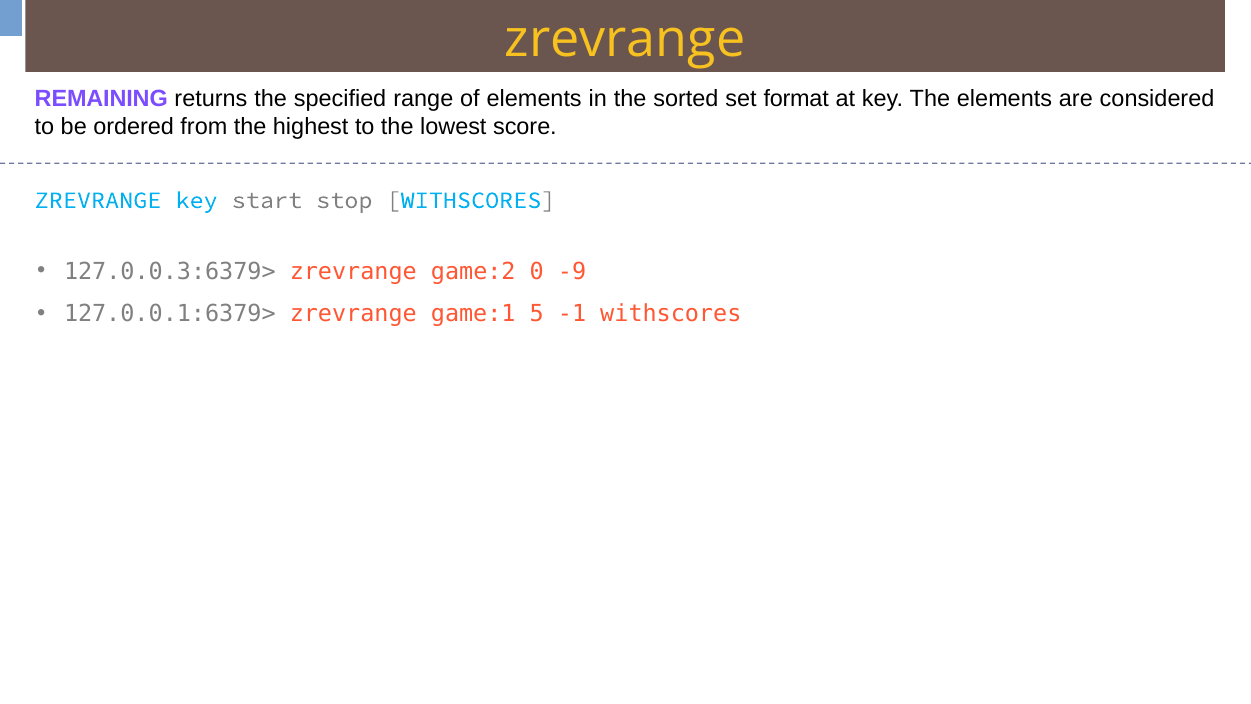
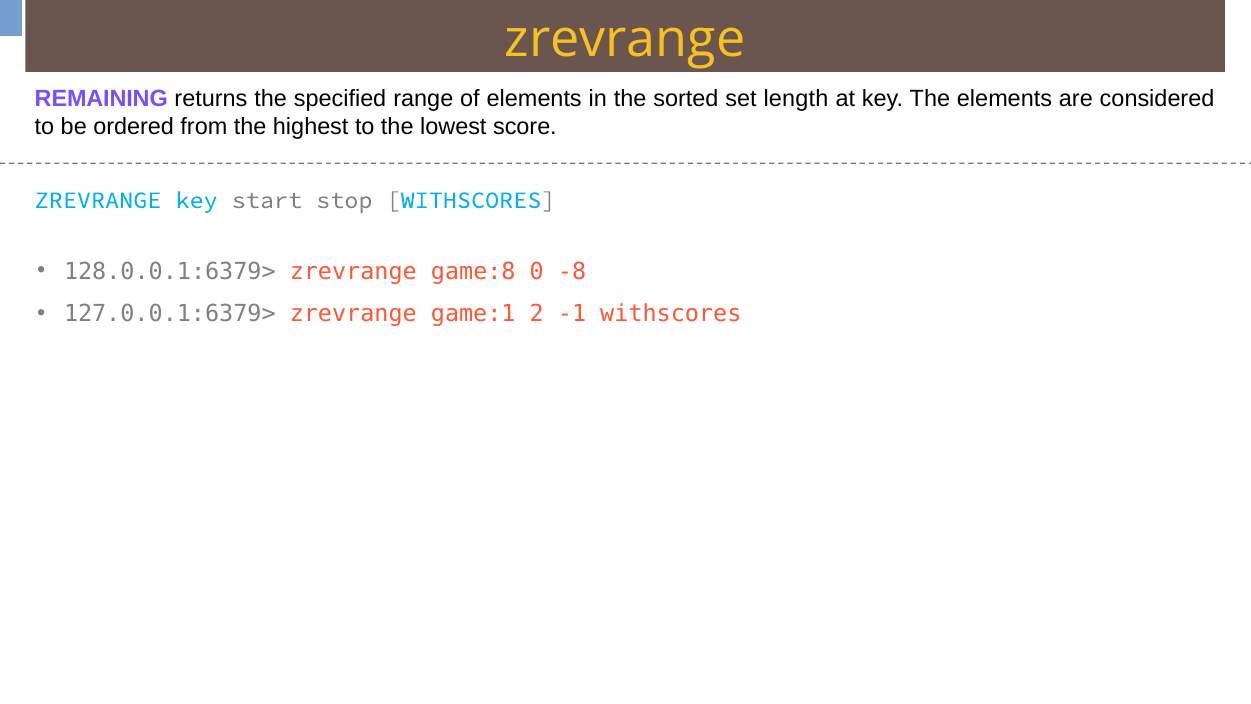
format: format -> length (796, 98)
127.0.0.3:6379>: 127.0.0.3:6379> -> 128.0.0.1:6379> (170, 271)
game:2: game:2 -> game:8 (473, 271)
-9: -9 -> -8 (572, 271)
5: 5 -> 2 (537, 314)
